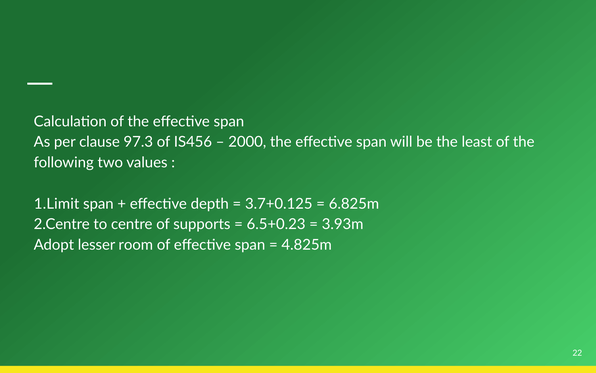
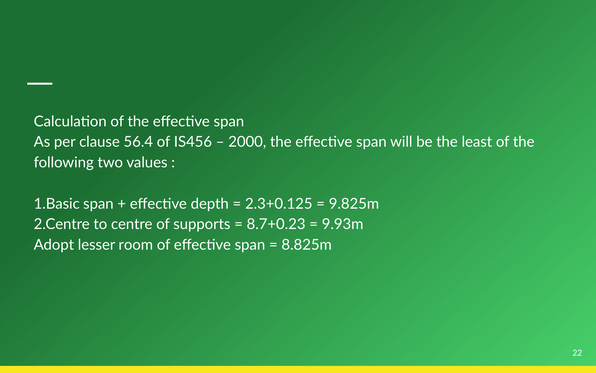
97.3: 97.3 -> 56.4 (138, 142)
1.Limit: 1.Limit -> 1.Basic (57, 204)
3.7+0.125: 3.7+0.125 -> 2.3+0.125 (279, 204)
6.825m: 6.825m -> 9.825m (354, 204)
6.5+0.23: 6.5+0.23 -> 8.7+0.23 (276, 224)
3.93m: 3.93m -> 9.93m (343, 224)
4.825m: 4.825m -> 8.825m (307, 245)
